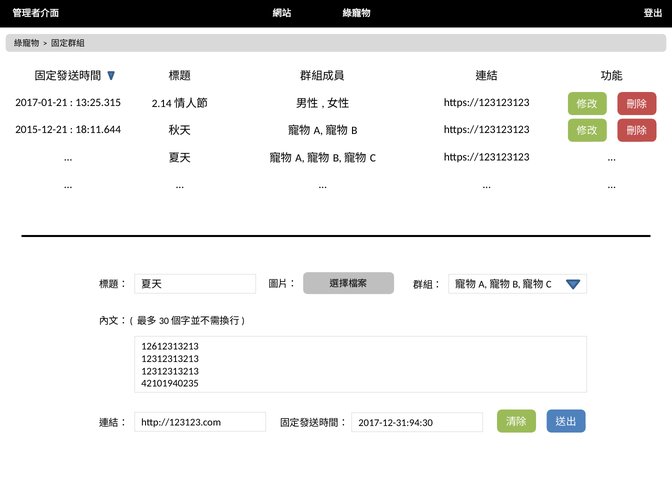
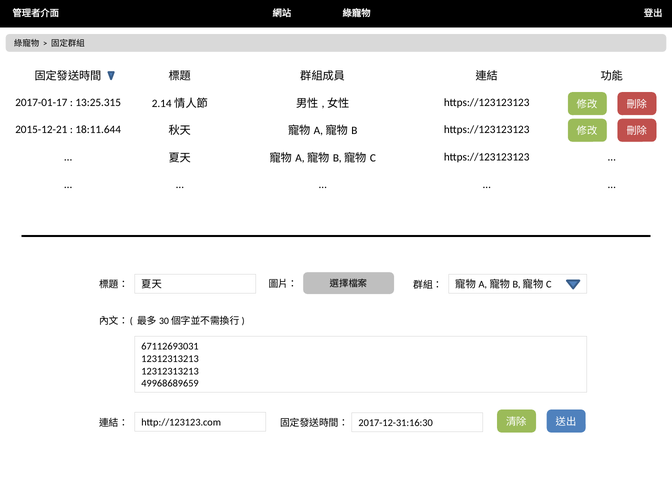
2017-01-21: 2017-01-21 -> 2017-01-17 (41, 102)
12612313213: 12612313213 -> 67112693031 (170, 347)
42101940235: 42101940235 -> 49968689659 (170, 384)
2017-12-31:94:30: 2017-12-31:94:30 -> 2017-12-31:16:30 (396, 423)
